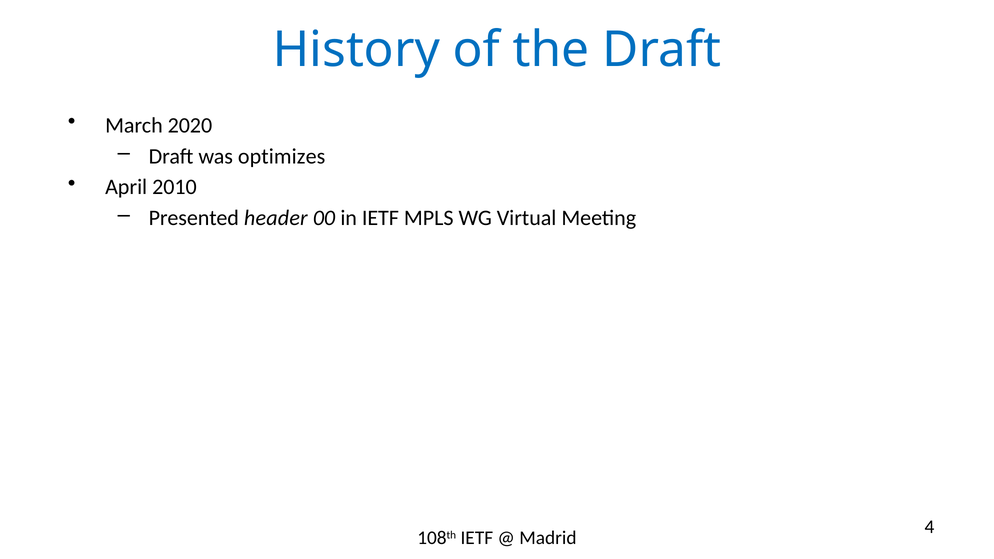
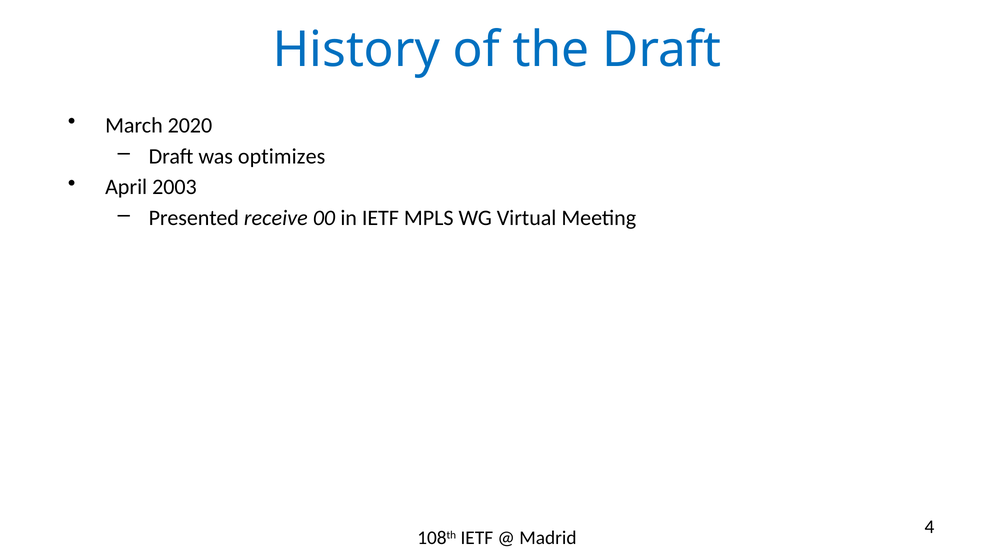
2010: 2010 -> 2003 (174, 187)
header: header -> receive (276, 218)
